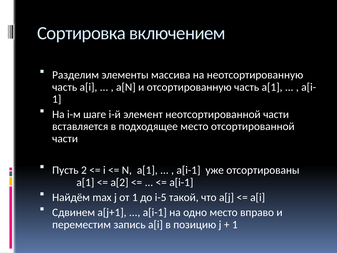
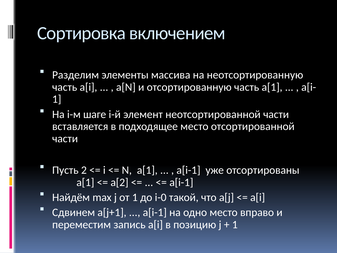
i-5: i-5 -> i-0 (161, 197)
